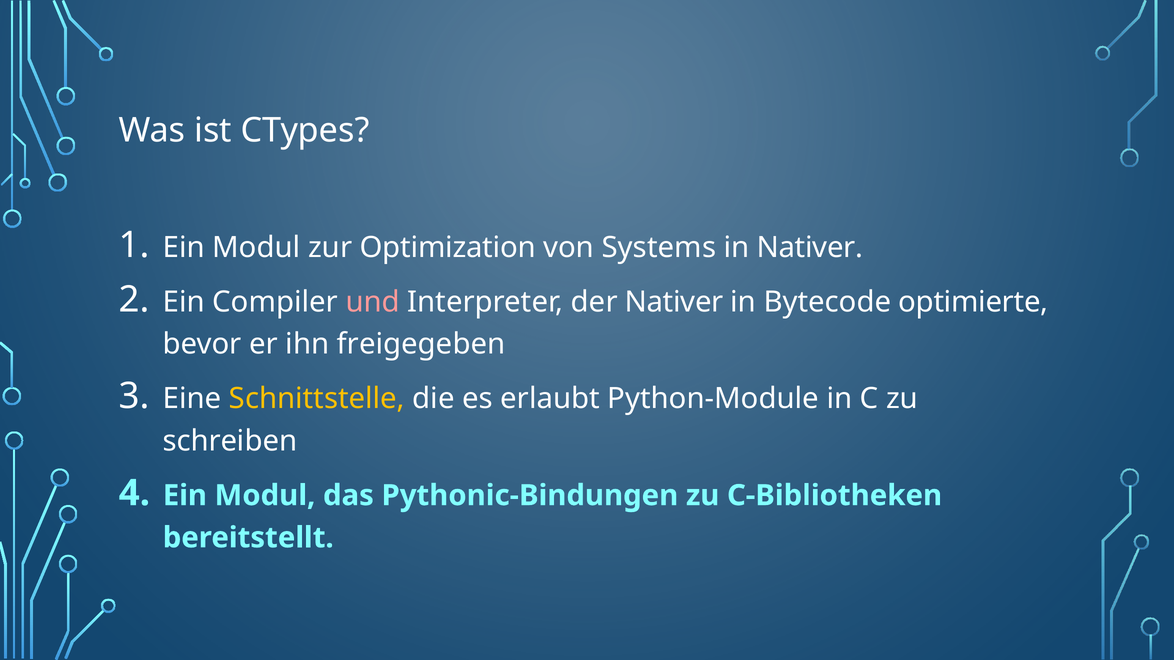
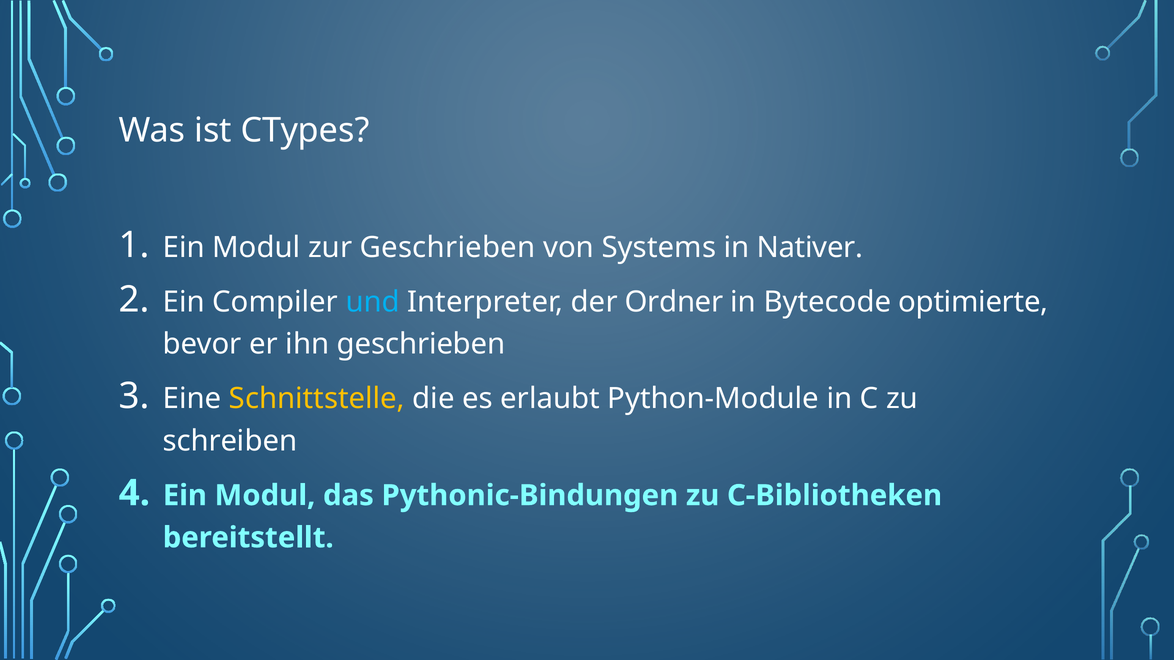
zur Optimization: Optimization -> Geschrieben (448, 248)
und colour: pink -> light blue (373, 302)
der Nativer: Nativer -> Ordner (674, 302)
ihn freigegeben: freigegeben -> geschrieben (421, 344)
